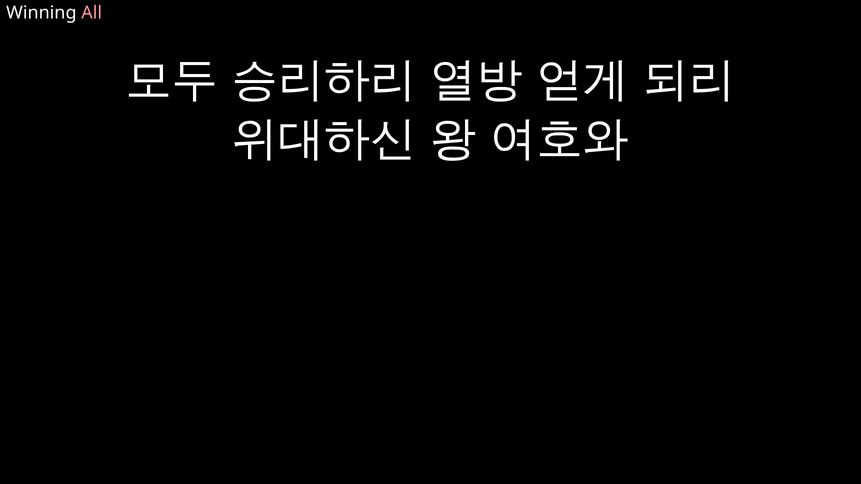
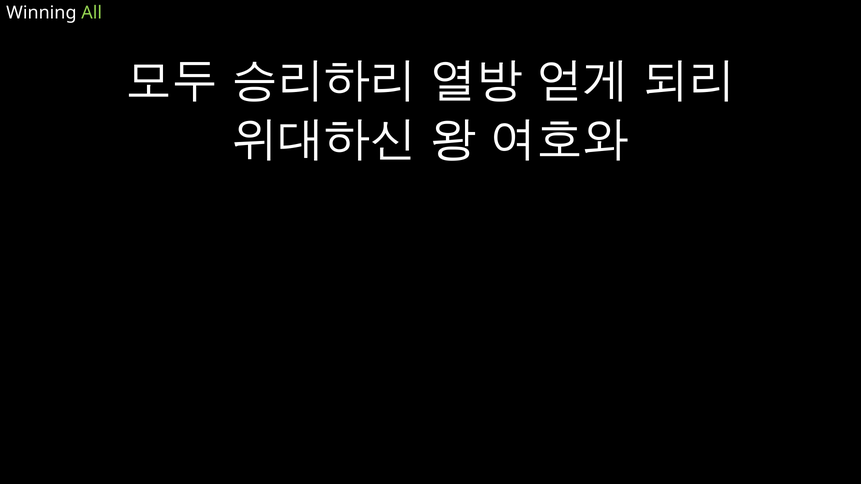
All colour: pink -> light green (92, 13)
